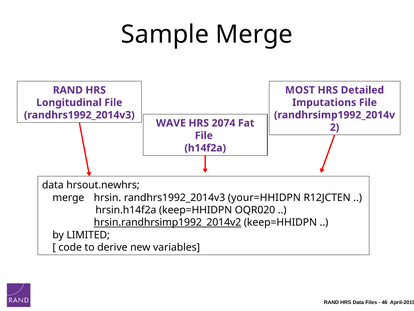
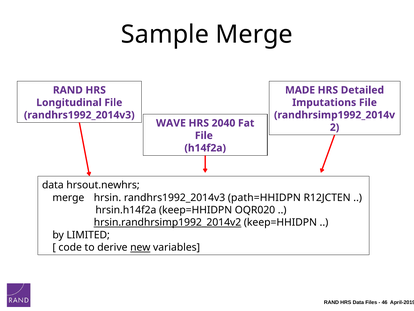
MOST: MOST -> MADE (300, 90)
2074: 2074 -> 2040 (223, 123)
your=HHIDPN: your=HHIDPN -> path=HHIDPN (264, 197)
new underline: none -> present (140, 247)
